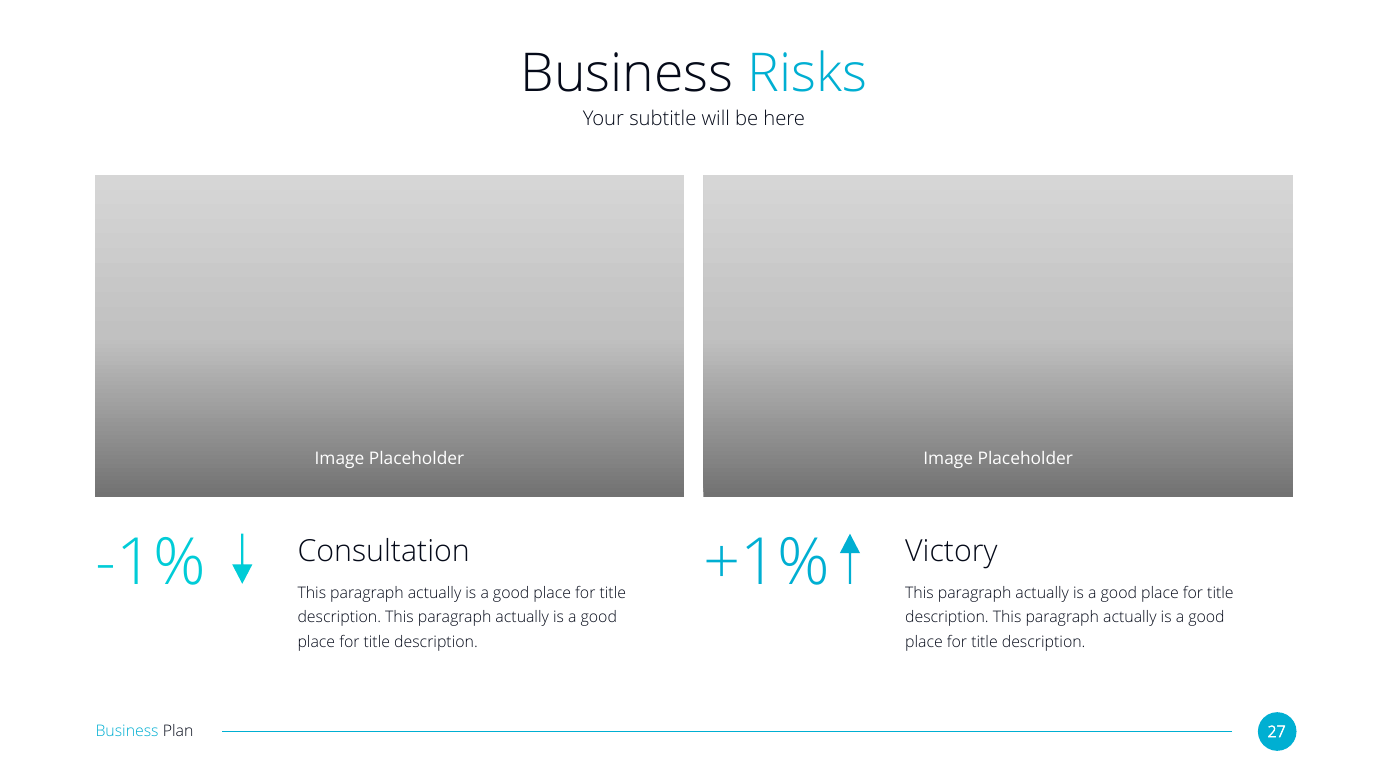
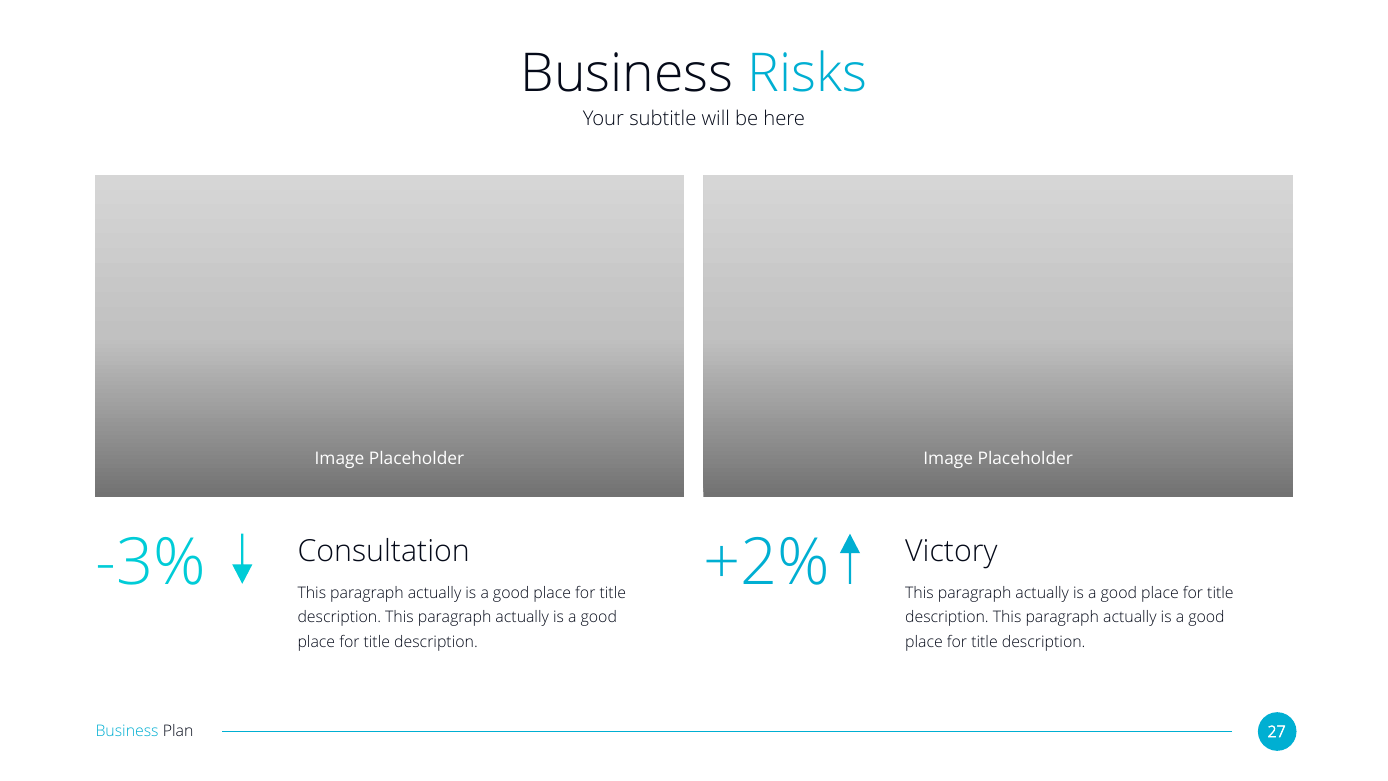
-1%: -1% -> -3% (151, 563)
+1%: +1% -> +2% (766, 563)
